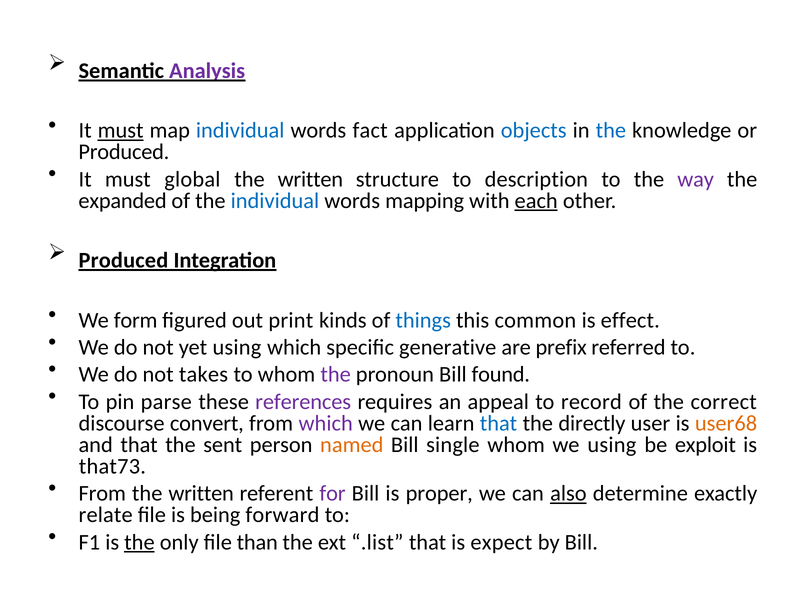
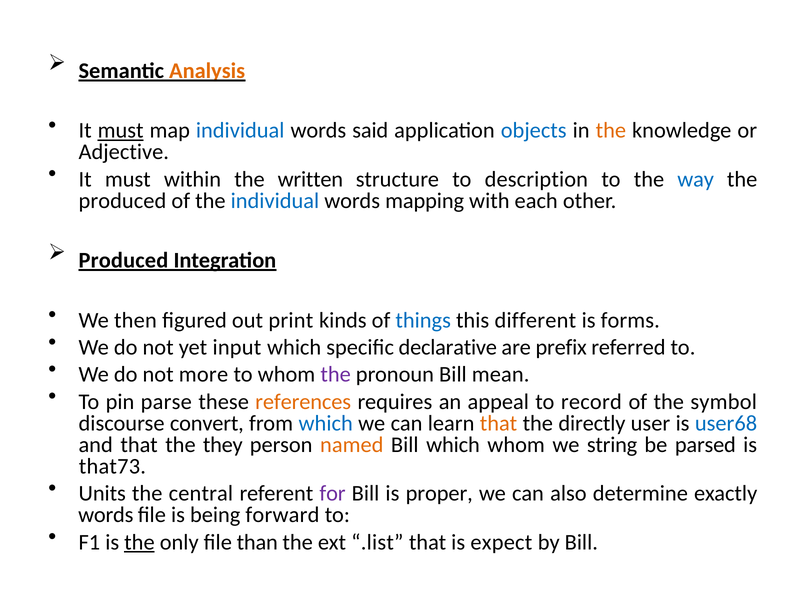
Analysis colour: purple -> orange (207, 71)
fact: fact -> said (370, 131)
the colour: blue -> orange (611, 131)
Produced: Produced -> Adjective (124, 152)
global: global -> within (193, 179)
way colour: purple -> blue (696, 179)
expanded: expanded -> produced (122, 201)
each underline: present -> none (536, 201)
form: form -> then (135, 320)
common: common -> different (535, 320)
effect: effect -> forms (630, 320)
yet using: using -> input (237, 348)
generative: generative -> declarative (448, 348)
takes: takes -> more (203, 375)
found: found -> mean (501, 375)
references colour: purple -> orange (303, 402)
correct: correct -> symbol (724, 402)
which colour: purple -> blue (326, 424)
that colour: blue -> orange (499, 424)
user68 colour: orange -> blue (726, 424)
sent: sent -> they (223, 445)
Bill single: single -> which (453, 445)
we using: using -> string (612, 445)
exploit: exploit -> parsed (705, 445)
From: From -> Units (102, 494)
written: written -> central (201, 494)
also underline: present -> none (568, 494)
relate: relate -> words (106, 515)
